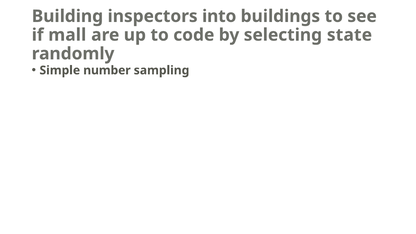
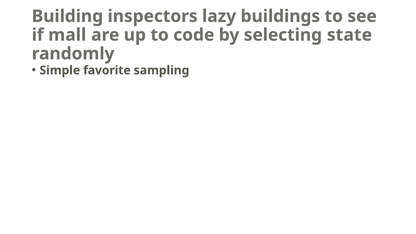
into: into -> lazy (219, 16)
number: number -> favorite (107, 70)
